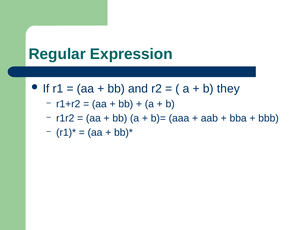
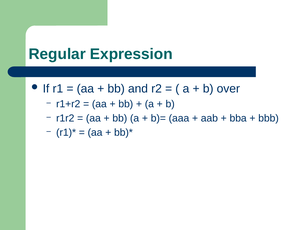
they: they -> over (228, 89)
